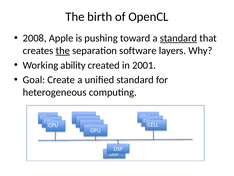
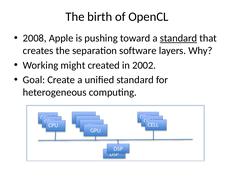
the underline: present -> none (63, 50)
ability: ability -> might (73, 65)
2001: 2001 -> 2002 (144, 65)
